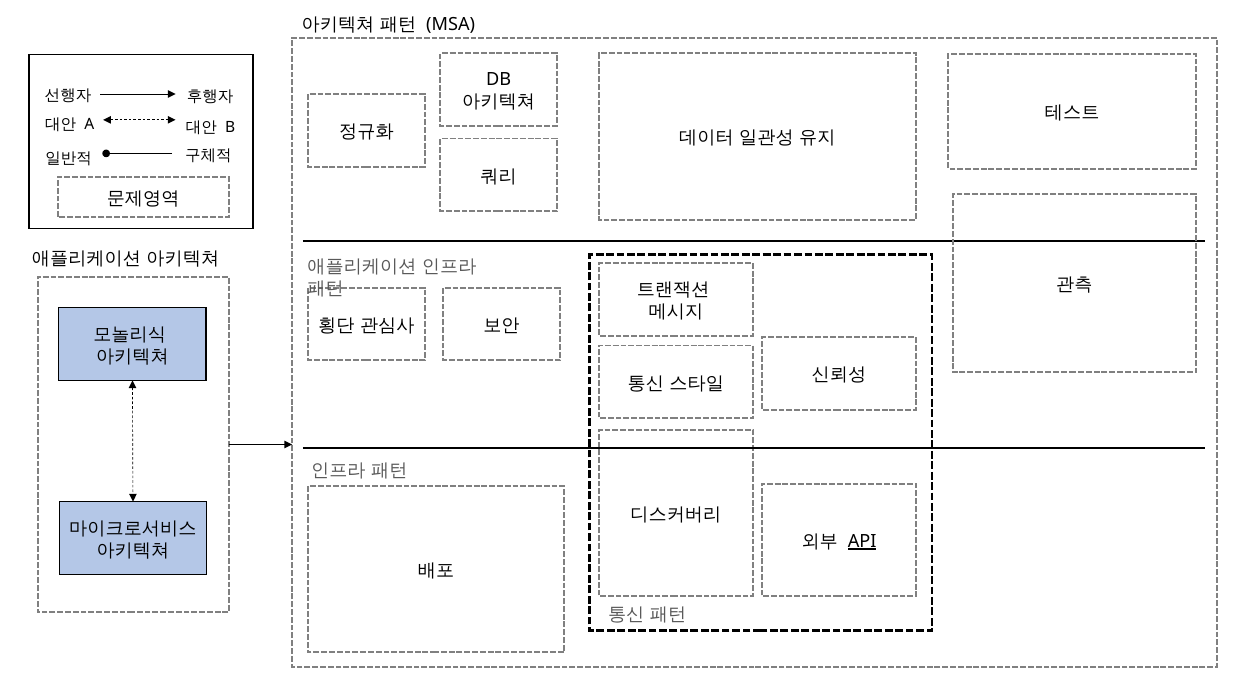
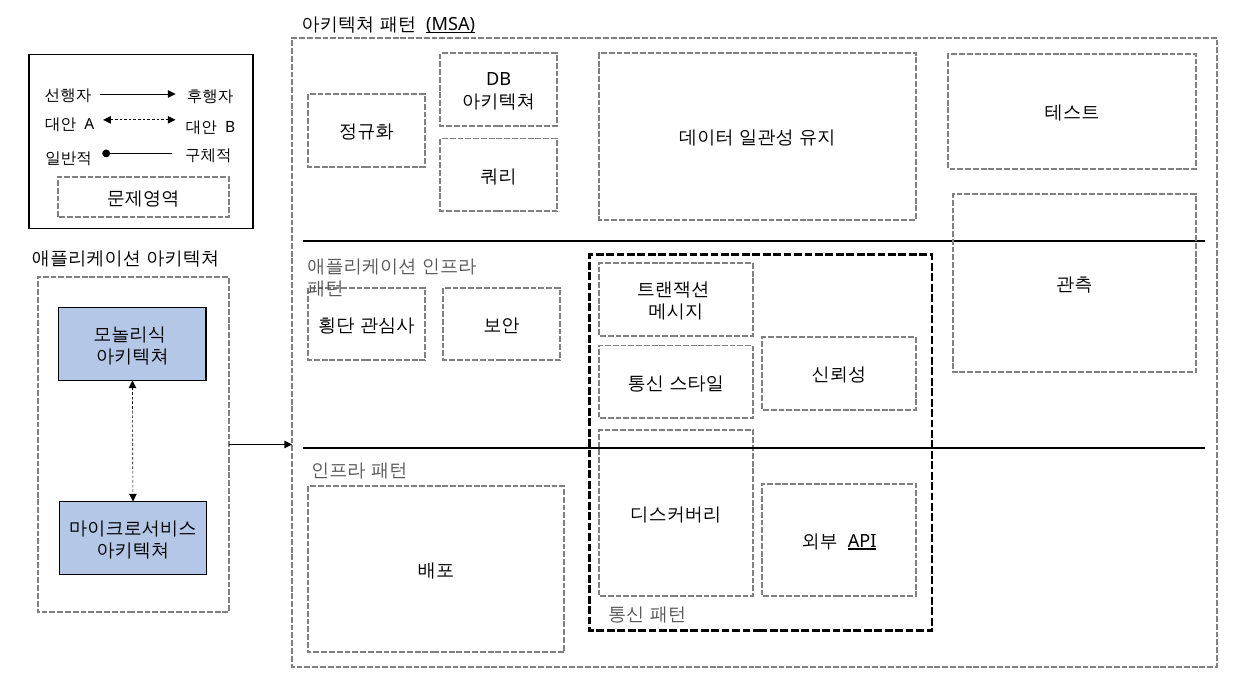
MSA underline: none -> present (451, 25)
